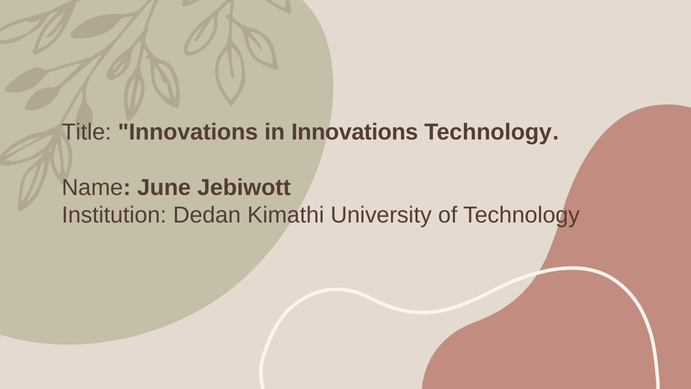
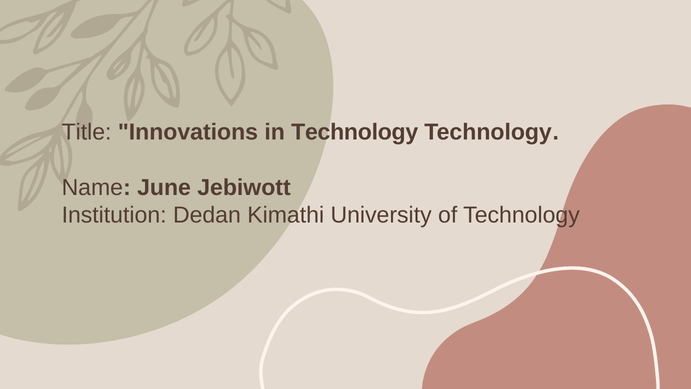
in Innovations: Innovations -> Technology (355, 132)
